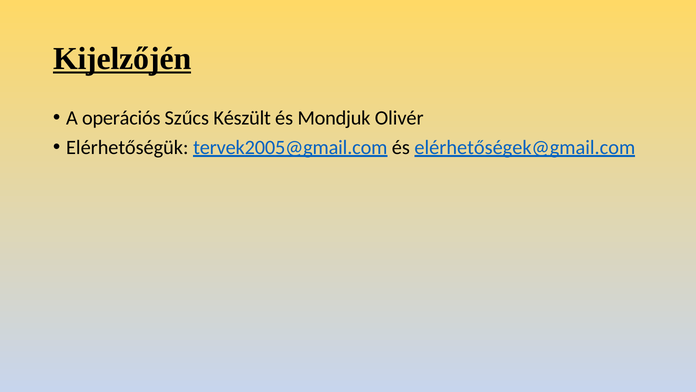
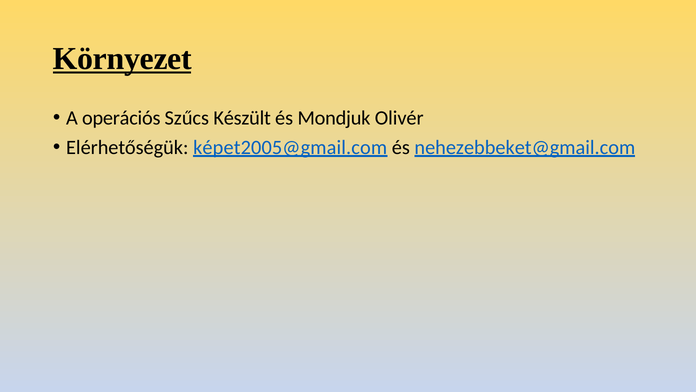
Kijelzőjén: Kijelzőjén -> Környezet (122, 58)
tervek2005@gmail.com: tervek2005@gmail.com -> képet2005@gmail.com (290, 147)
elérhetőségek@gmail.com: elérhetőségek@gmail.com -> nehezebbeket@gmail.com (525, 147)
